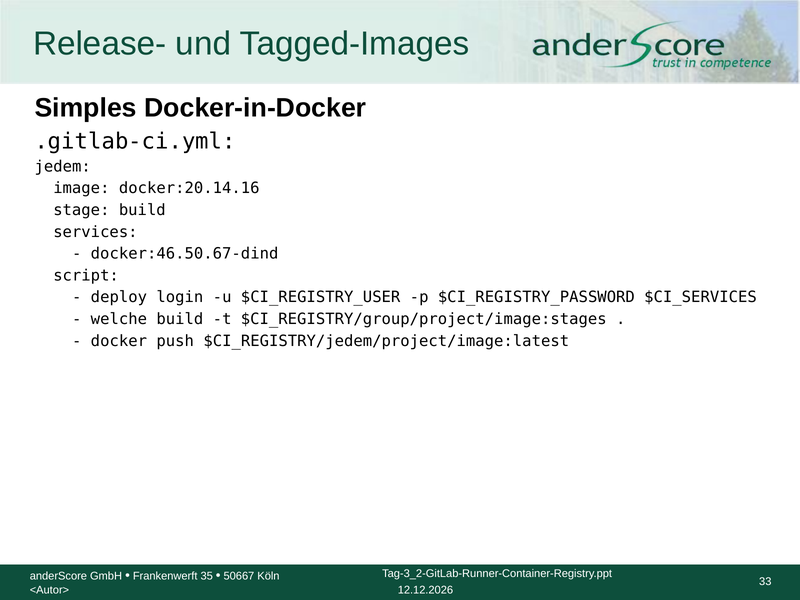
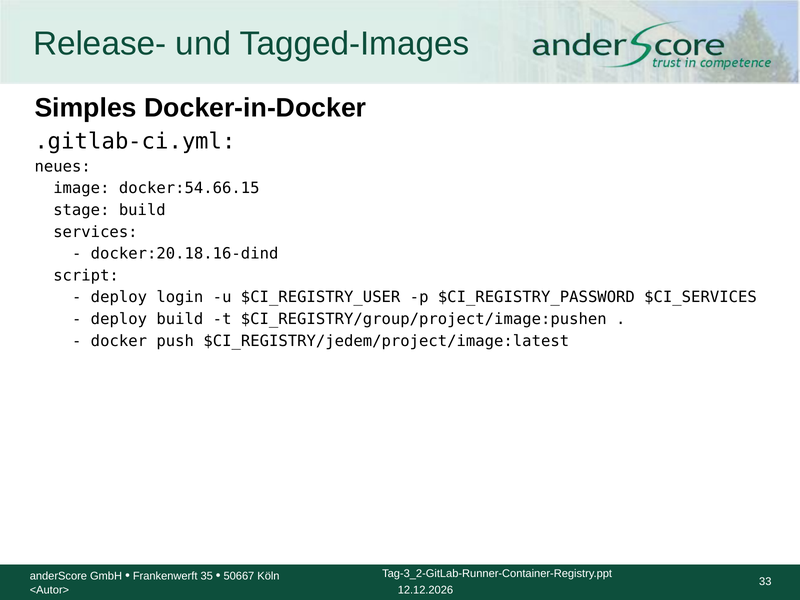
jedem: jedem -> neues (63, 167)
docker:20.14.16: docker:20.14.16 -> docker:54.66.15 (189, 188)
docker:46.50.67-dind: docker:46.50.67-dind -> docker:20.18.16-dind (185, 254)
welche: welche -> deploy (119, 319)
$CI_REGISTRY/group/project/image:stages: $CI_REGISTRY/group/project/image:stages -> $CI_REGISTRY/group/project/image:pushen (424, 319)
